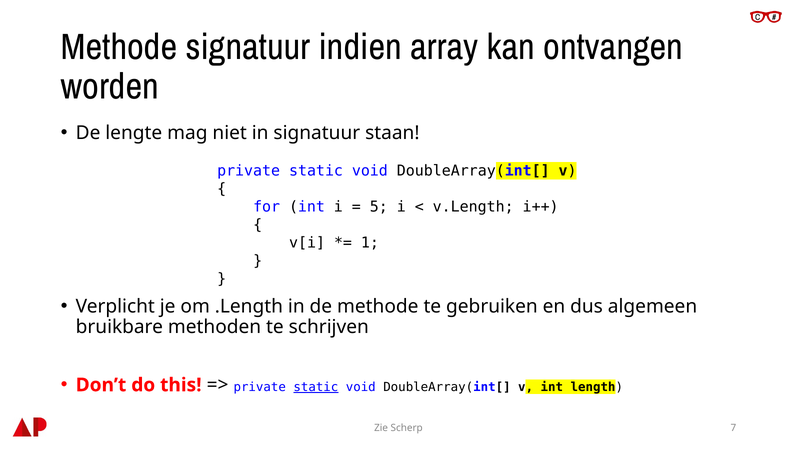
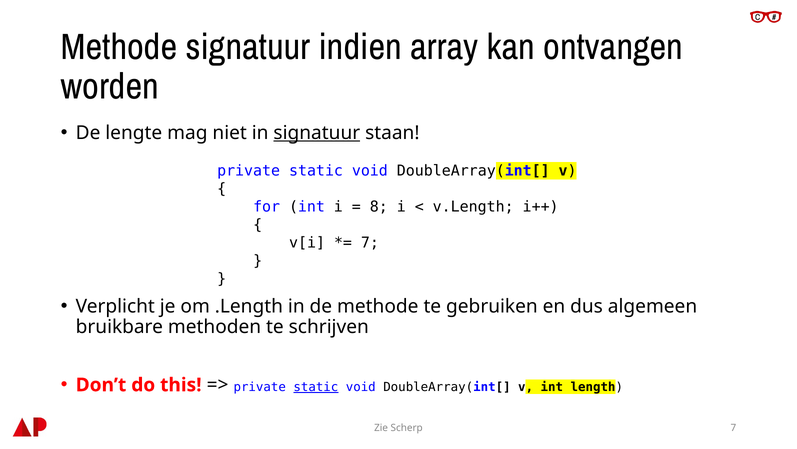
signatuur underline: none -> present (317, 133)
5: 5 -> 8 (379, 207)
1: 1 -> 7 (370, 242)
